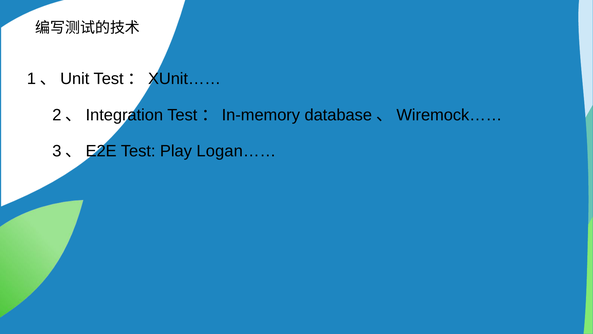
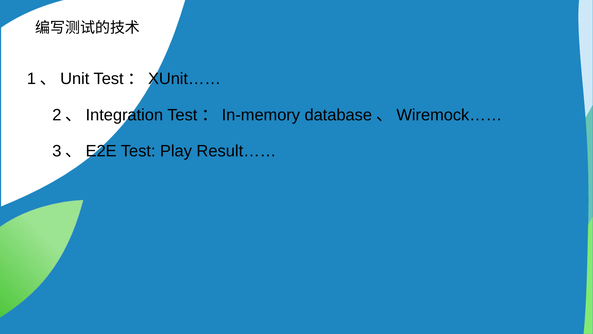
Logan……: Logan…… -> Result…… (236, 151)
